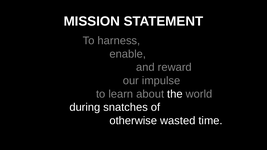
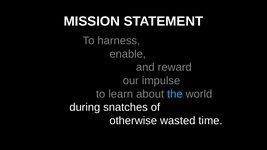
the colour: white -> light blue (175, 94)
